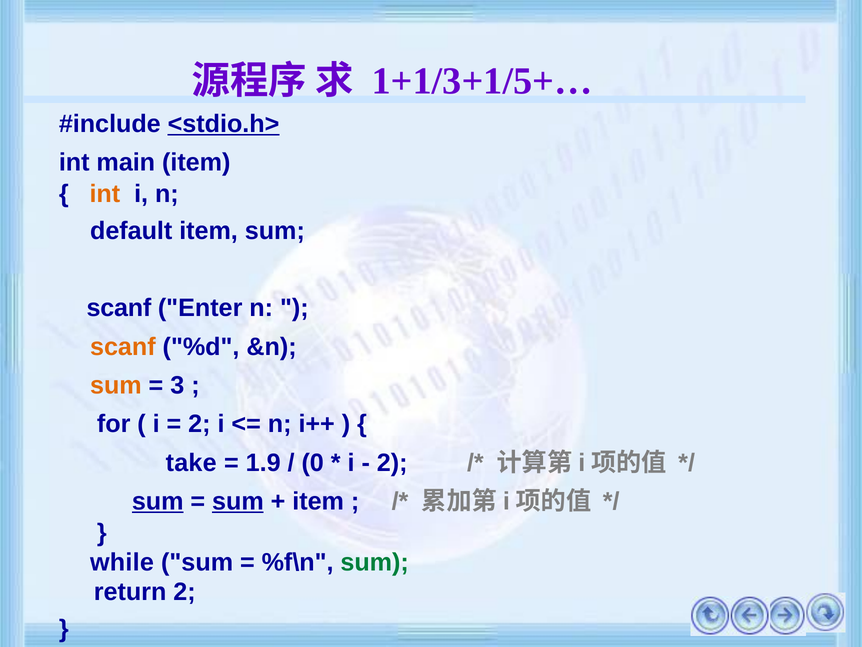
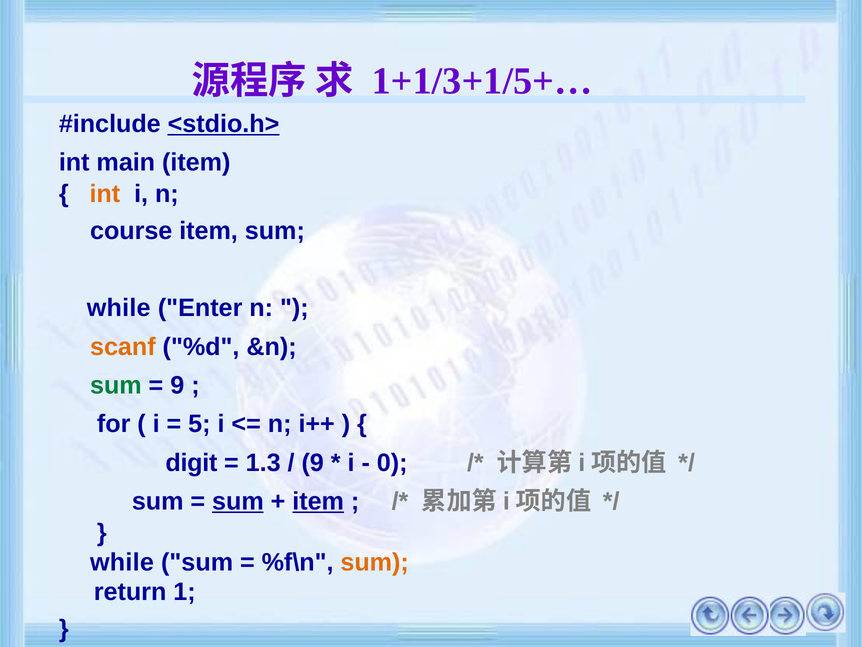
default: default -> course (131, 231)
scanf: scanf -> while (119, 308)
sum colour: orange -> green (116, 385)
3: 3 -> 9 (177, 385)
2: 2 -> 5 (199, 424)
take: take -> digit (191, 462)
1.9: 1.9 -> 1.3 (263, 462)
0: 0 -> 9 (313, 462)
2: 2 -> 0 (392, 462)
sum underline: present -> none (158, 501)
item underline: none -> present (318, 501)
sum colour: green -> orange (375, 562)
return 2: 2 -> 1 (185, 591)
